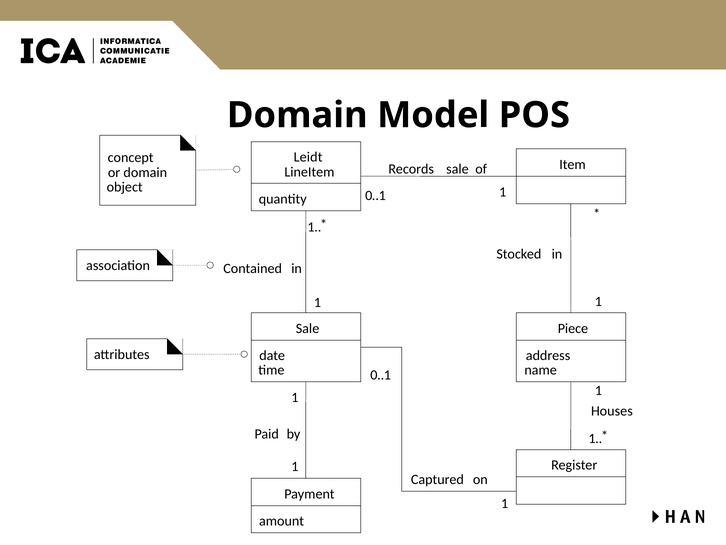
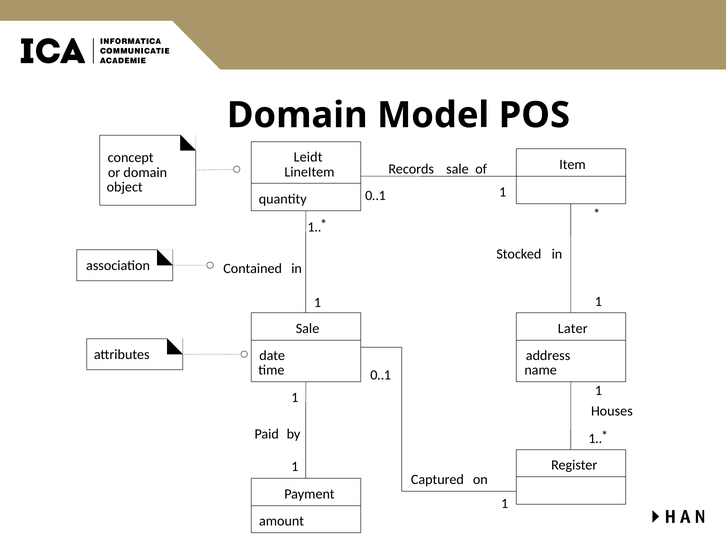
Piece: Piece -> Later (573, 328)
